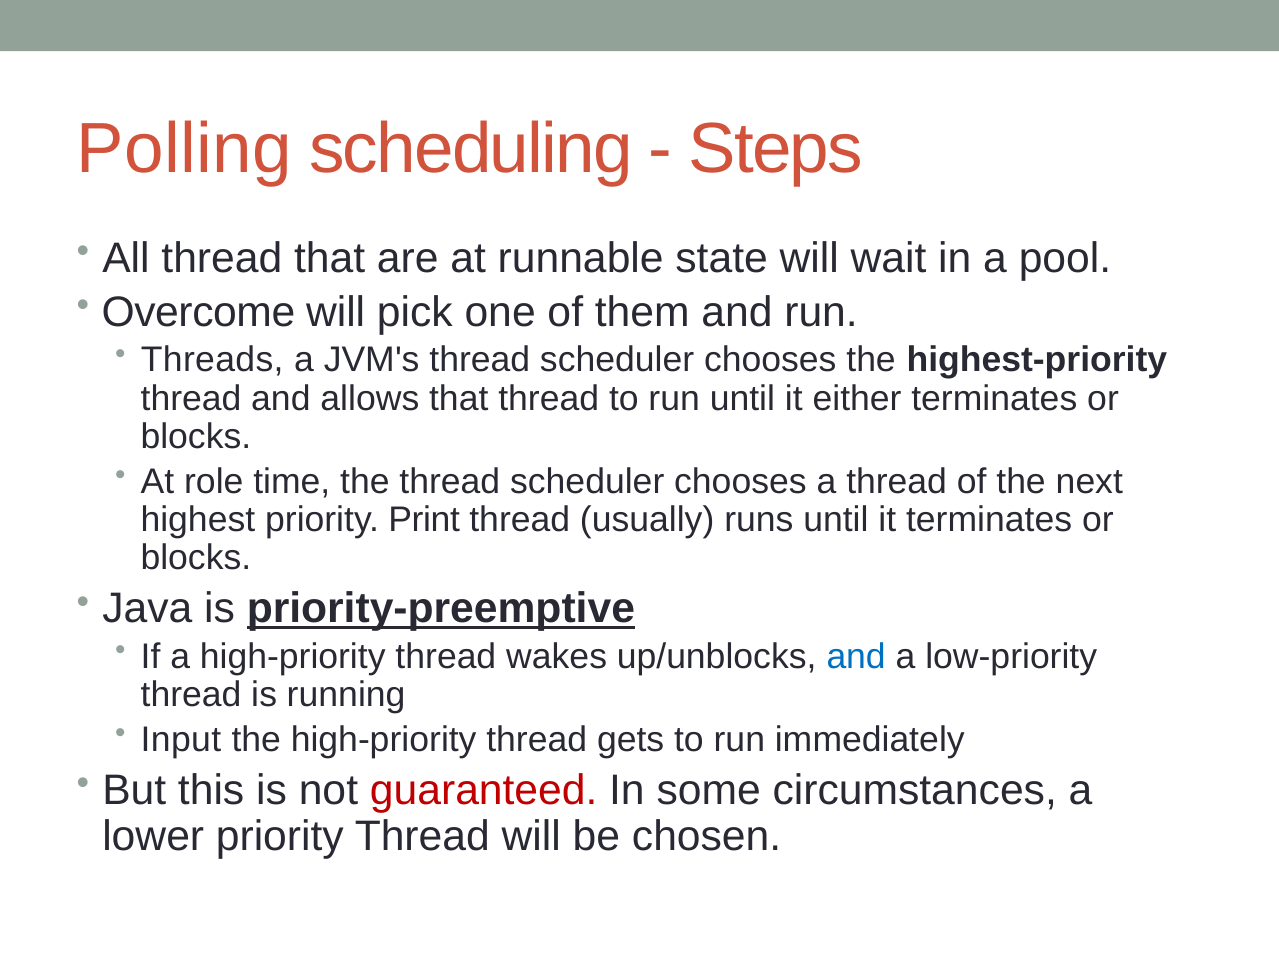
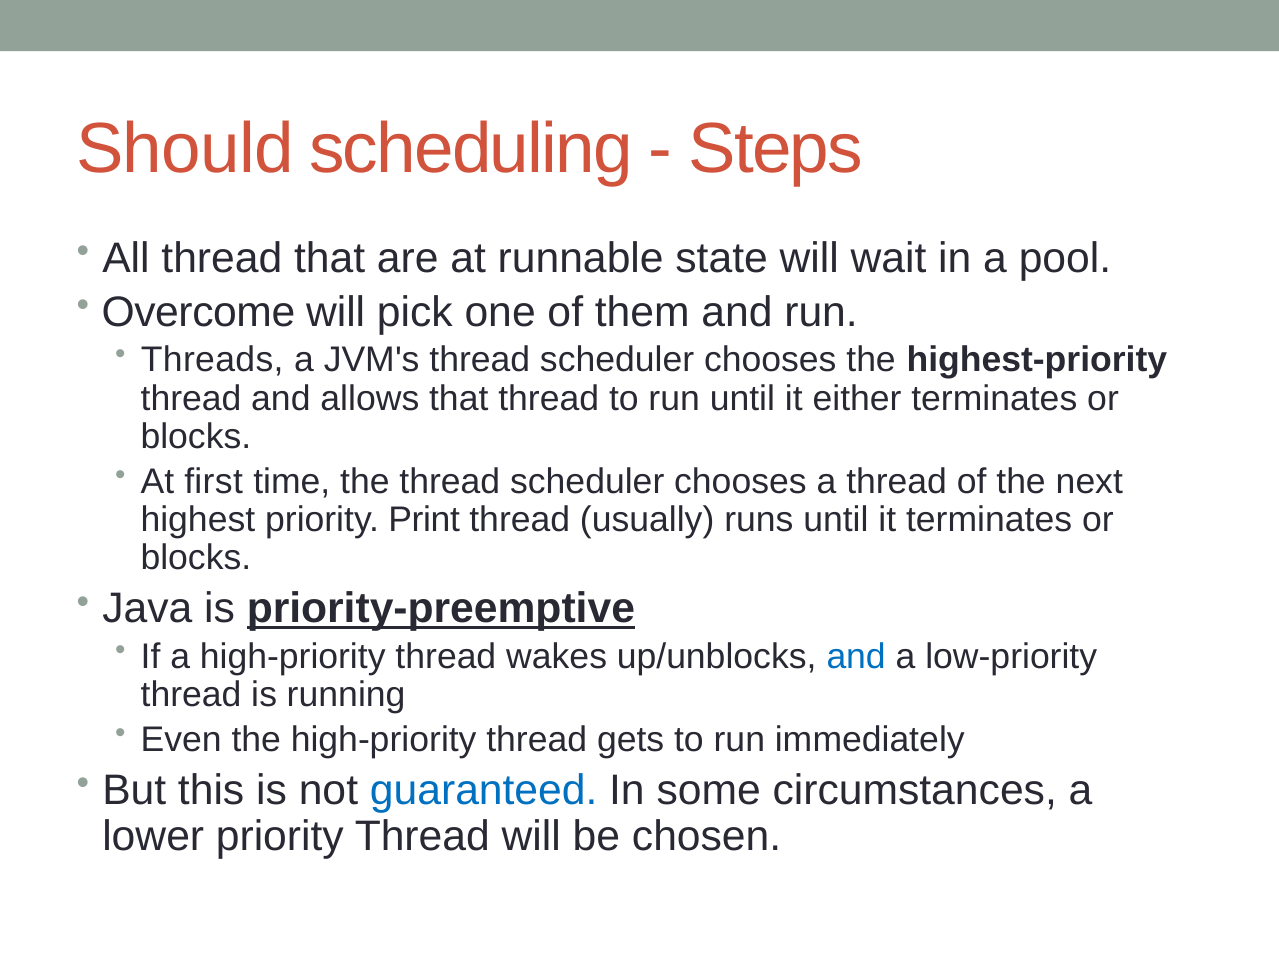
Polling: Polling -> Should (185, 149)
role: role -> first (214, 482)
Input: Input -> Even (181, 740)
guaranteed colour: red -> blue (484, 791)
